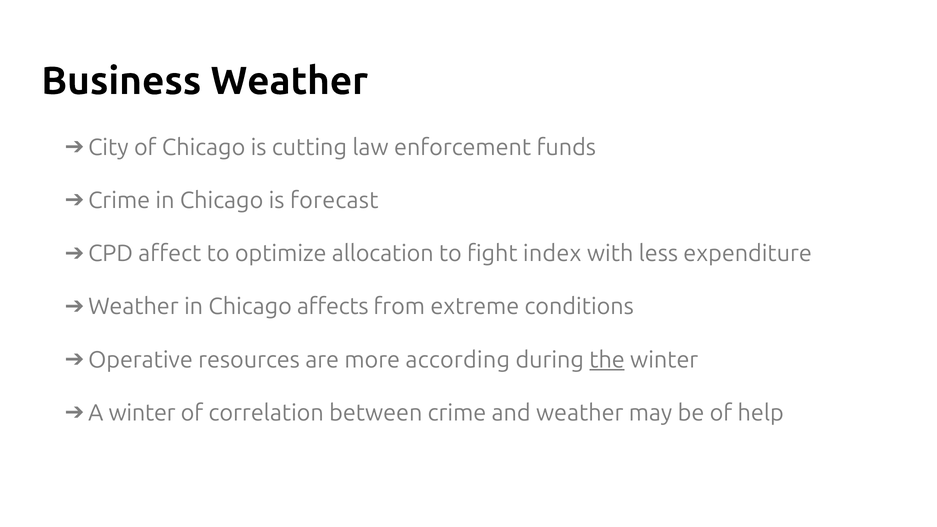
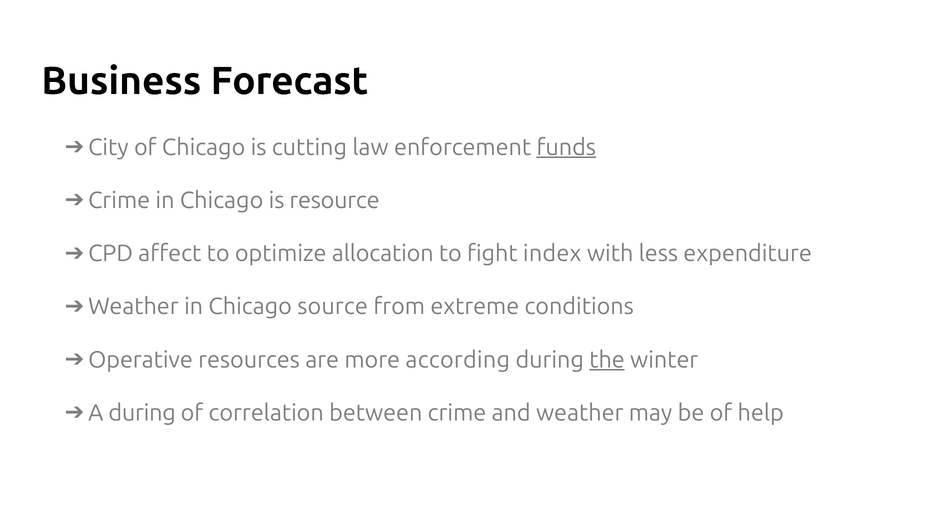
Business Weather: Weather -> Forecast (289, 81)
funds underline: none -> present (566, 147)
forecast: forecast -> resource (335, 200)
affects: affects -> source (333, 307)
winter: winter -> during (142, 413)
